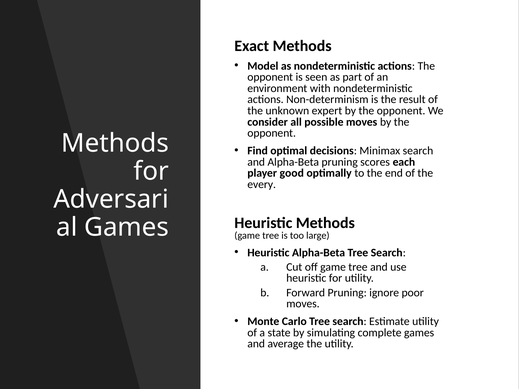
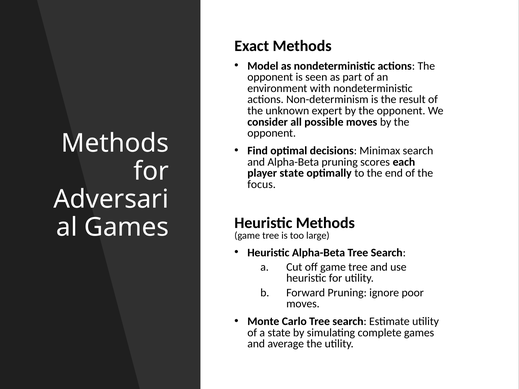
player good: good -> state (292, 173)
every: every -> focus (262, 184)
